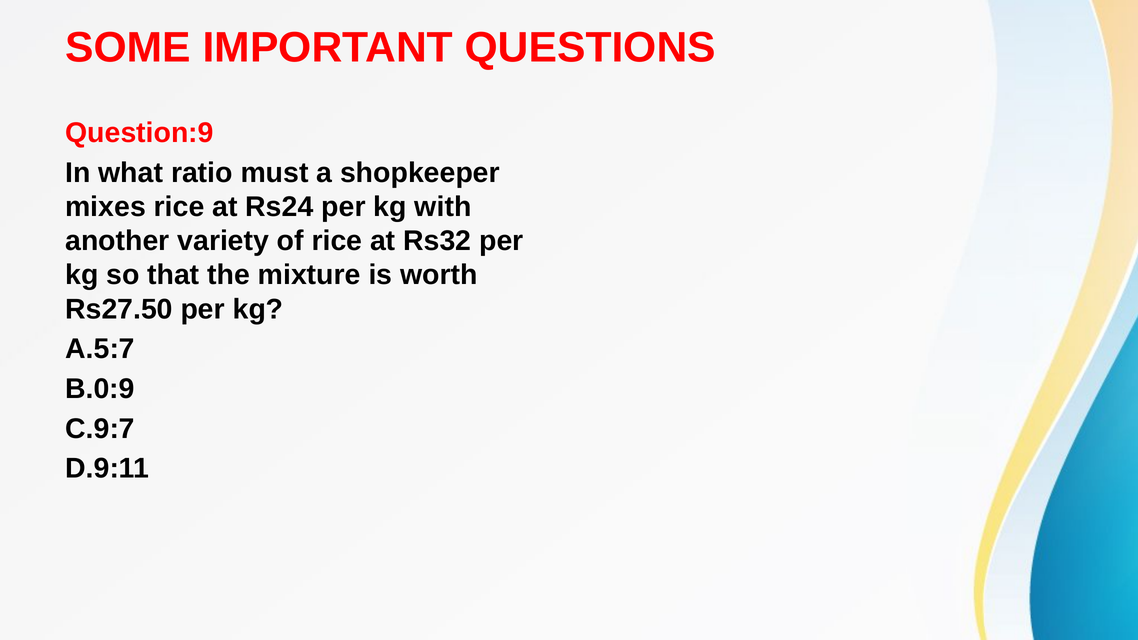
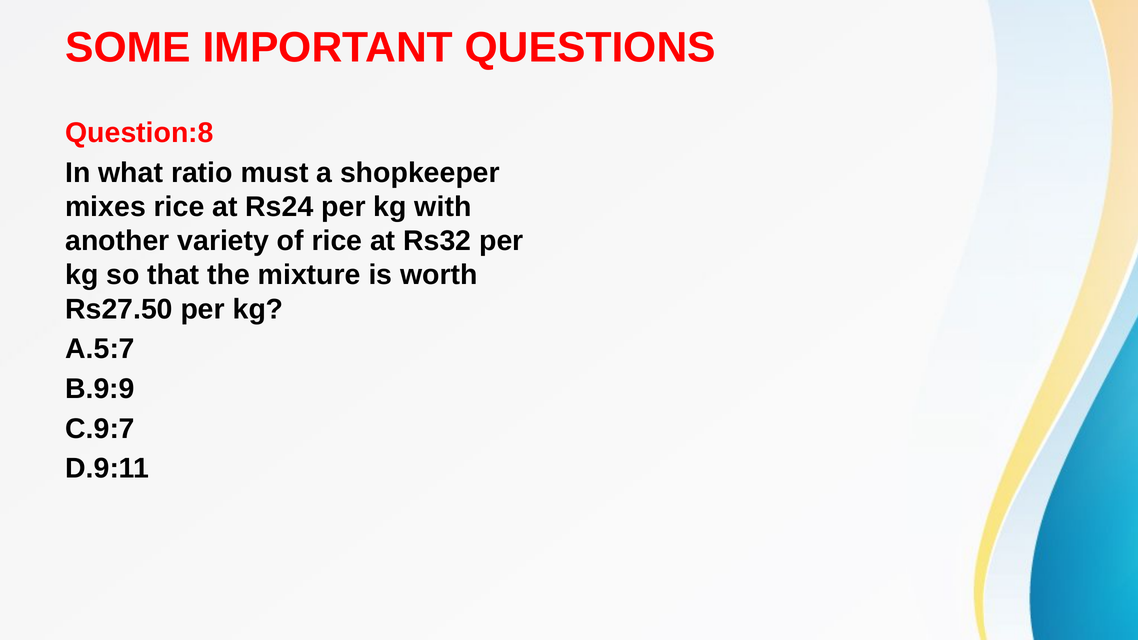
Question:9: Question:9 -> Question:8 (140, 133)
B.0:9: B.0:9 -> B.9:9 (100, 389)
